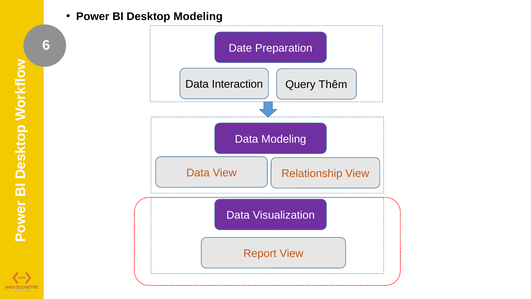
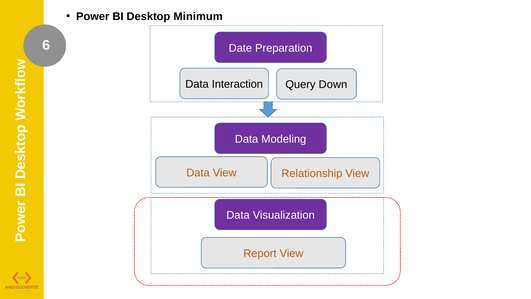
Desktop Modeling: Modeling -> Minimum (198, 16)
Thêm: Thêm -> Down (333, 85)
